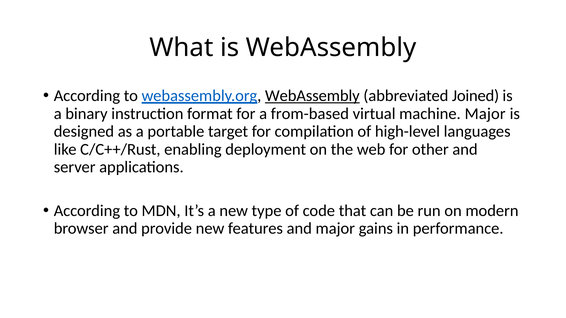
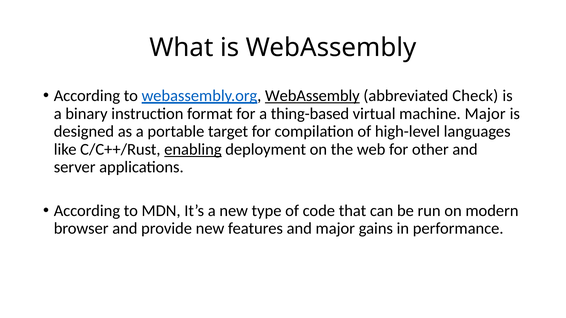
Joined: Joined -> Check (475, 96)
from-based: from-based -> thing-based (310, 114)
enabling underline: none -> present (193, 150)
